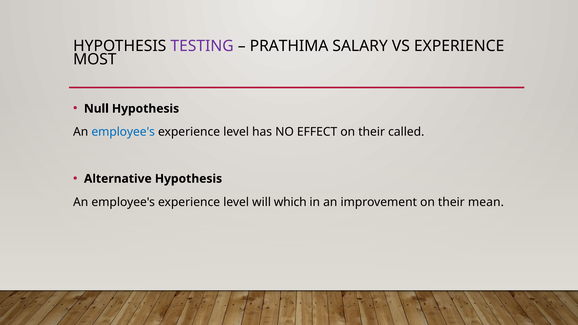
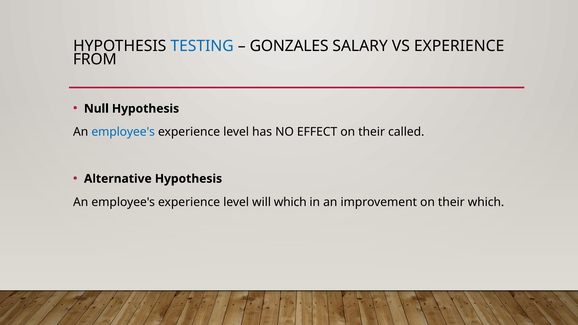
TESTING colour: purple -> blue (202, 46)
PRATHIMA: PRATHIMA -> GONZALES (289, 46)
MOST: MOST -> FROM (95, 59)
their mean: mean -> which (486, 202)
